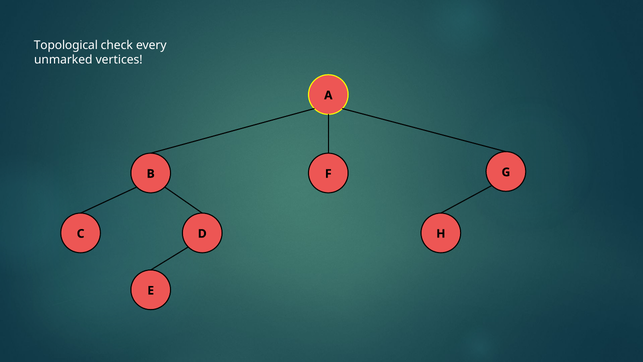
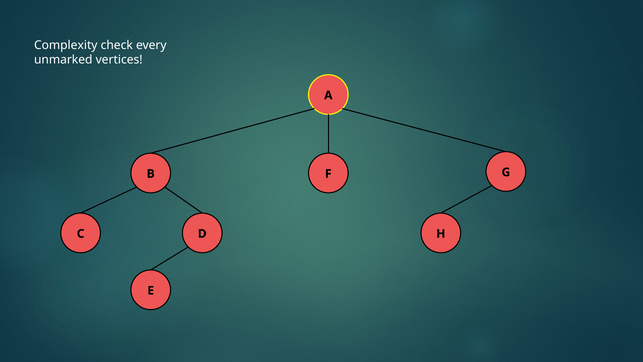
Topological: Topological -> Complexity (66, 45)
